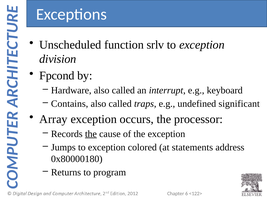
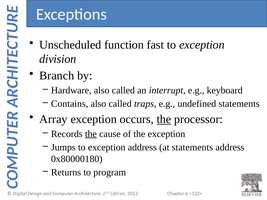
srlv: srlv -> fast (155, 45)
Fpcond: Fpcond -> Branch (57, 76)
undefined significant: significant -> statements (239, 104)
the underline: none -> present (164, 119)
exception colored: colored -> address (142, 147)
